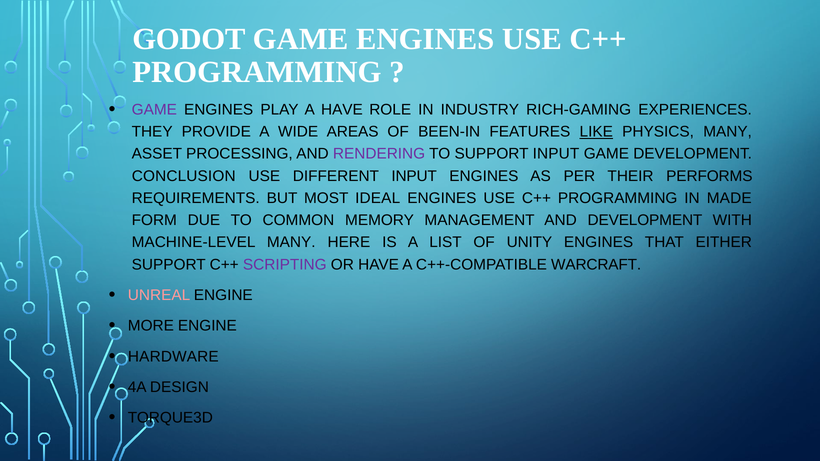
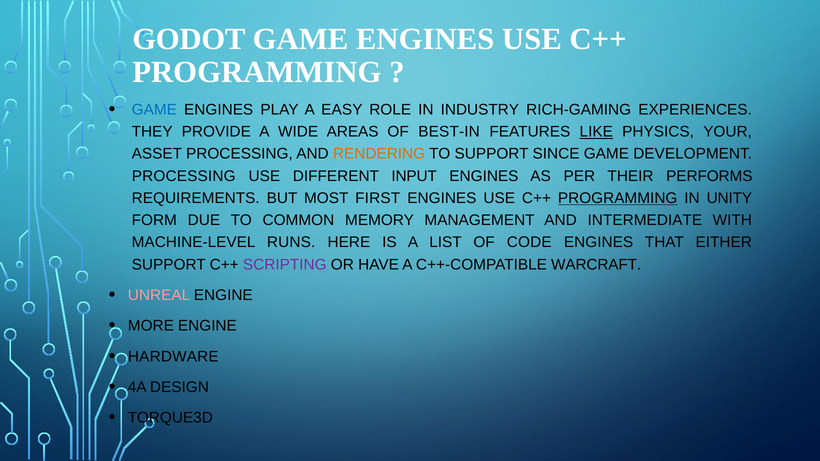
GAME colour: purple -> blue (154, 110)
A HAVE: HAVE -> EASY (342, 110)
BEEN-IN: BEEN-IN -> BEST-IN (449, 132)
PHYSICS MANY: MANY -> YOUR (728, 132)
RENDERING colour: purple -> orange (379, 154)
SUPPORT INPUT: INPUT -> SINCE (556, 154)
CONCLUSION: CONCLUSION -> PROCESSING (184, 176)
IDEAL: IDEAL -> FIRST (378, 198)
PROGRAMMING underline: none -> present (618, 198)
MADE: MADE -> UNITY (729, 198)
AND DEVELOPMENT: DEVELOPMENT -> INTERMEDIATE (645, 220)
MACHINE-LEVEL MANY: MANY -> RUNS (291, 242)
UNITY: UNITY -> CODE (529, 242)
